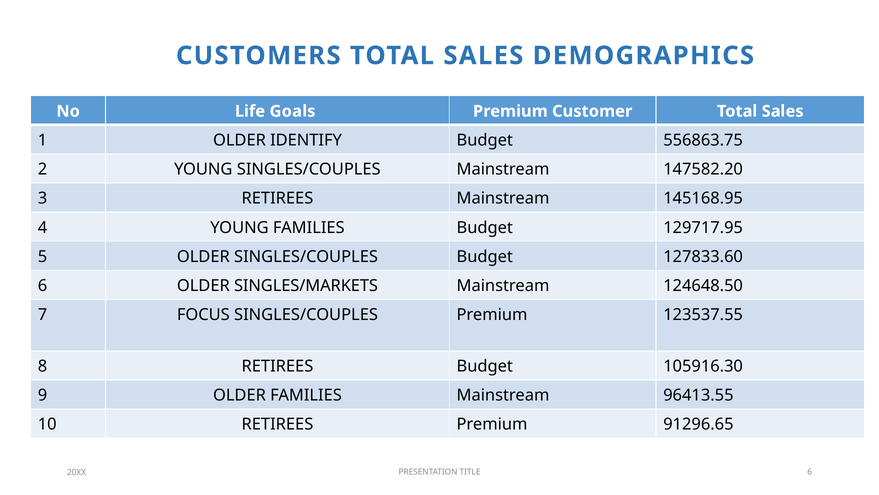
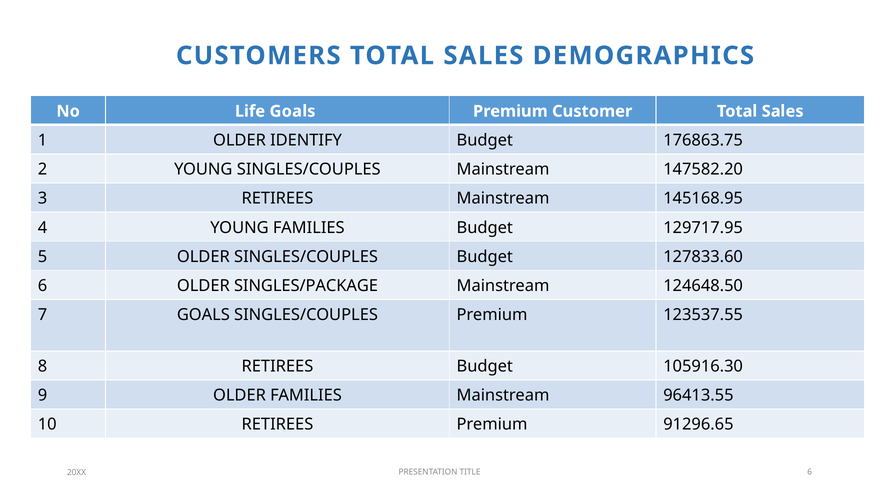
556863.75: 556863.75 -> 176863.75 (703, 140)
SINGLES/MARKETS: SINGLES/MARKETS -> SINGLES/PACKAGE (306, 285)
7 FOCUS: FOCUS -> GOALS (203, 314)
